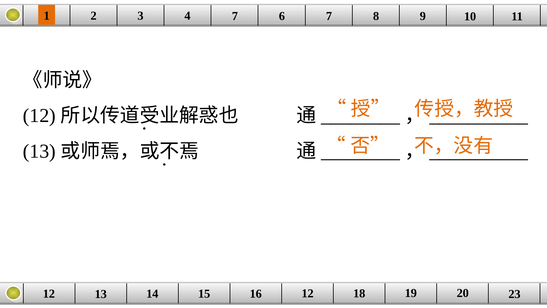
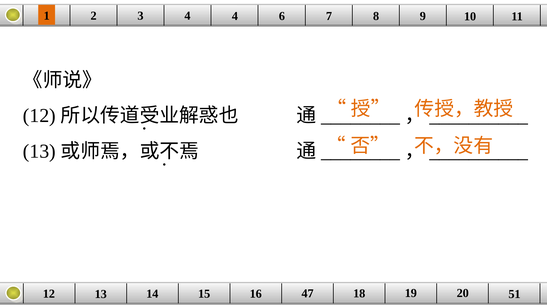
4 7: 7 -> 4 (235, 16)
16 12: 12 -> 47 (308, 293)
23: 23 -> 51 (514, 294)
